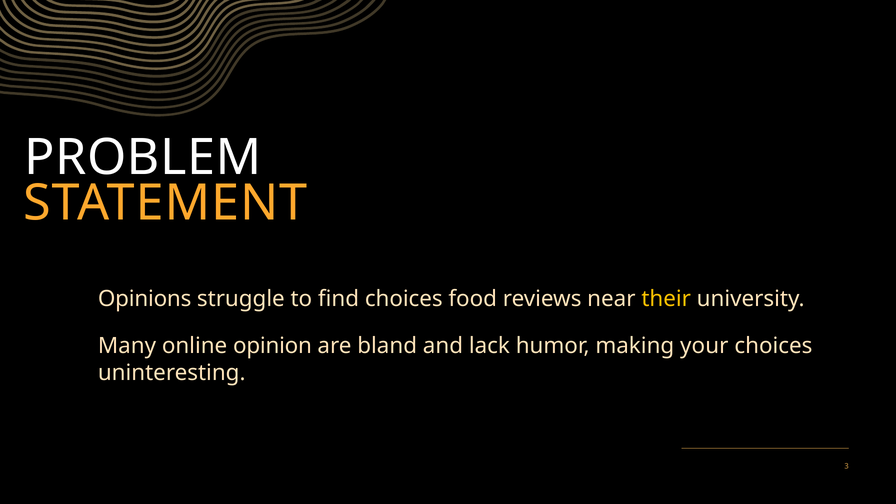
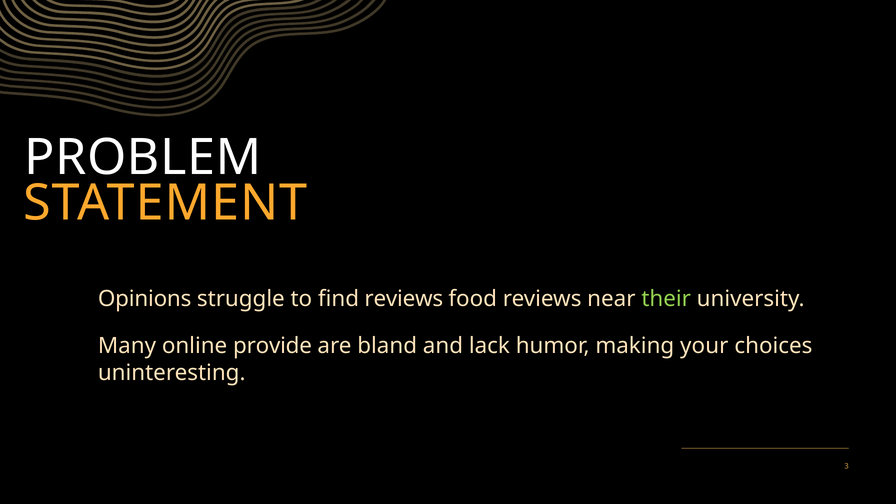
find choices: choices -> reviews (404, 299)
their colour: yellow -> light green (666, 299)
opinion: opinion -> provide (273, 346)
